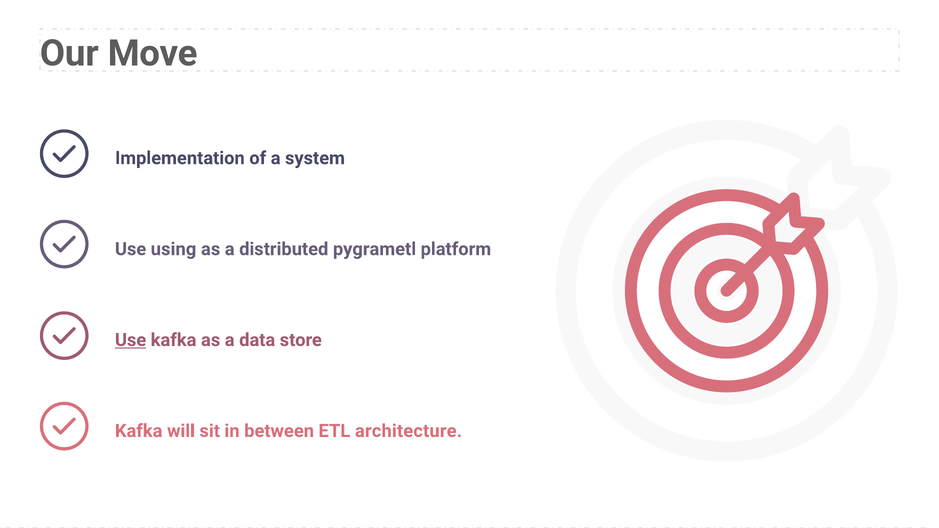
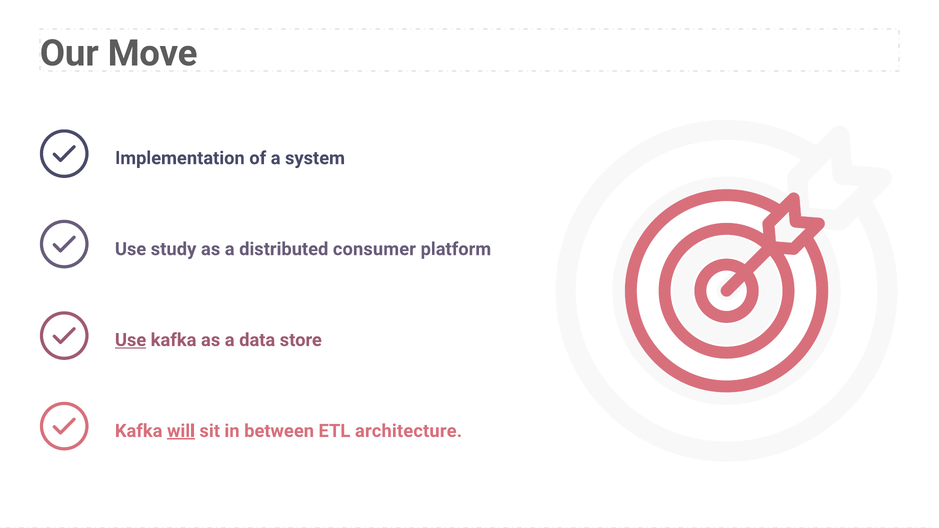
using: using -> study (174, 249)
pygrametl: pygrametl -> consumer (374, 249)
will underline: none -> present (181, 431)
